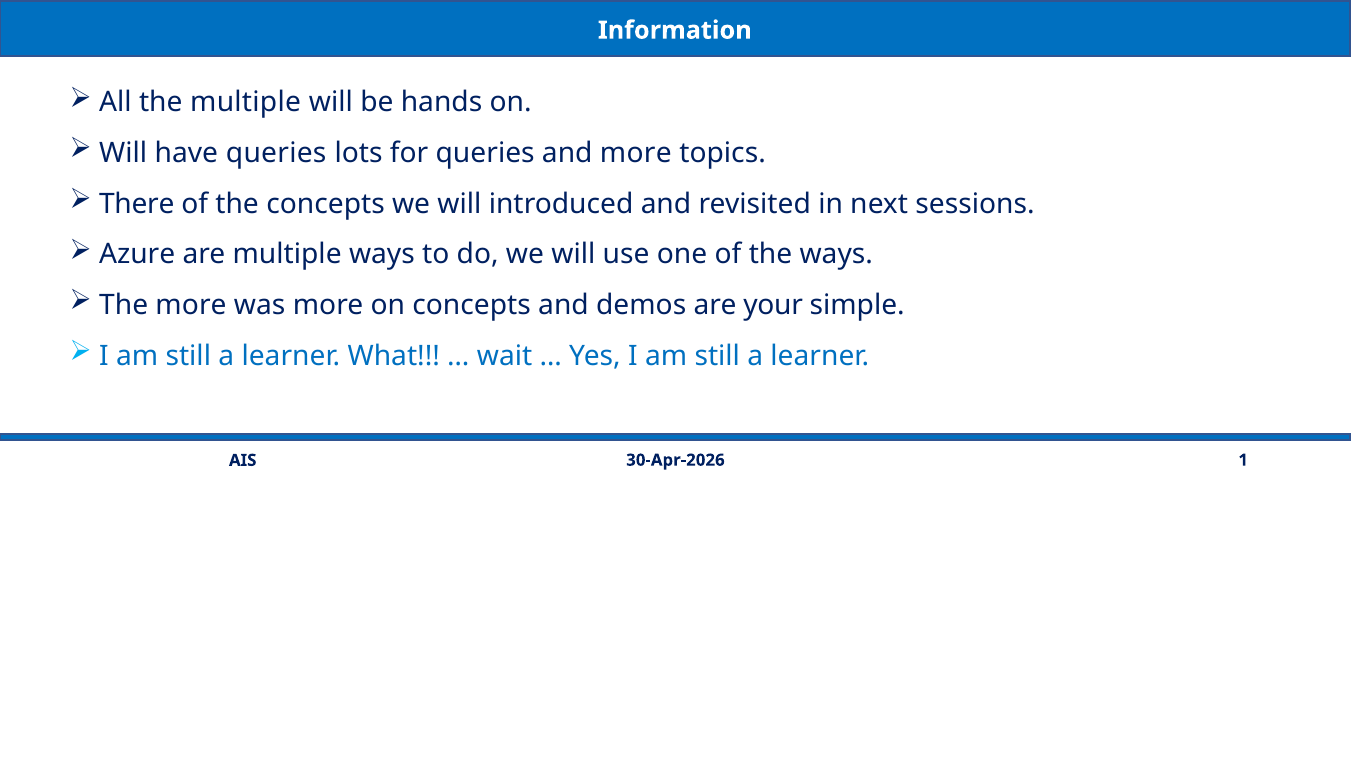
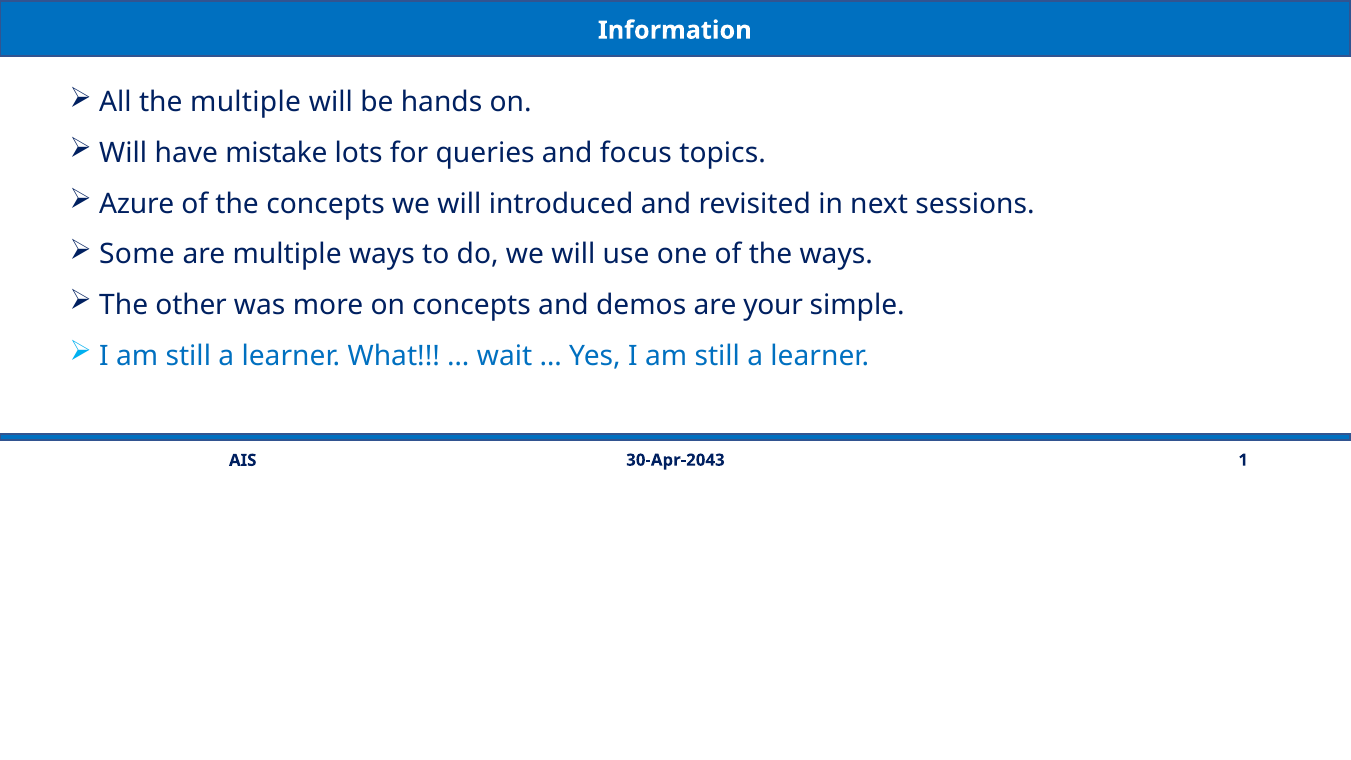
have queries: queries -> mistake (276, 153)
and more: more -> focus (636, 153)
There: There -> Azure (137, 204)
Azure: Azure -> Some (137, 255)
The more: more -> other (191, 305)
30-Apr-2026: 30-Apr-2026 -> 30-Apr-2043 (675, 460)
